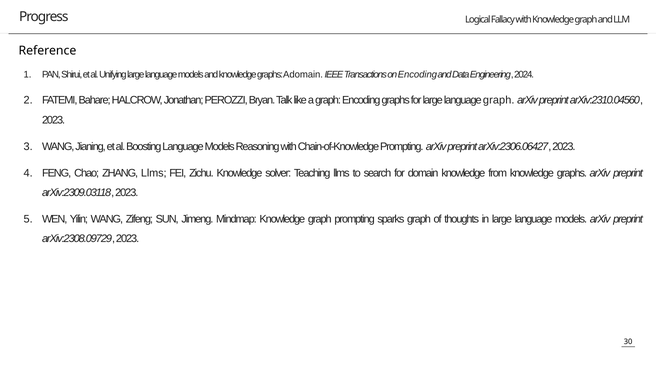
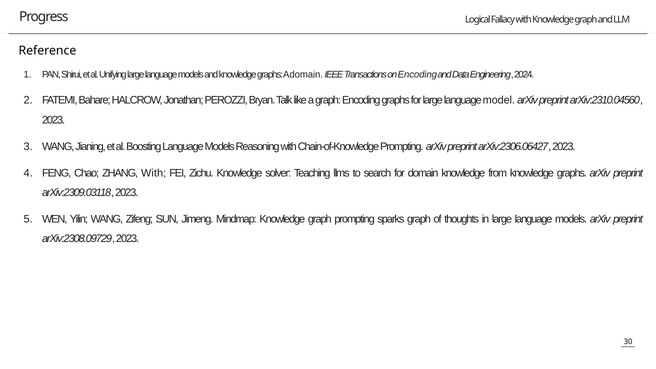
language graph: graph -> model (499, 100)
ZHANG Llms: Llms -> With (154, 173)
